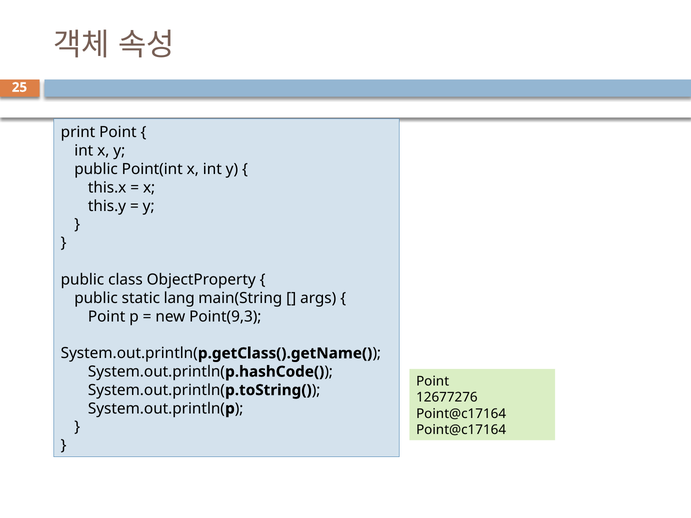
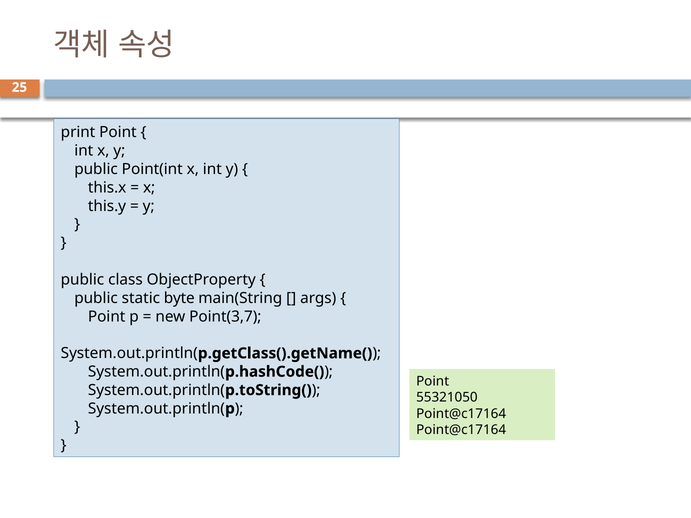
lang: lang -> byte (179, 298)
Point(9,3: Point(9,3 -> Point(3,7 (225, 317)
12677276: 12677276 -> 55321050 (447, 398)
